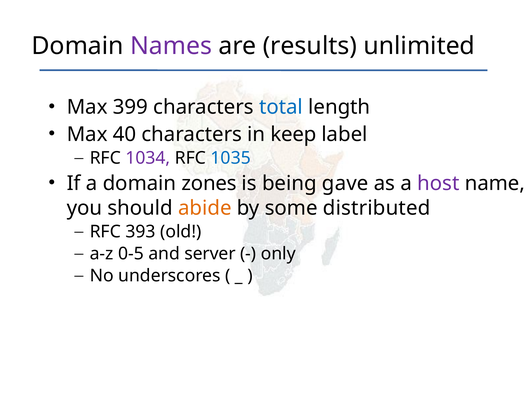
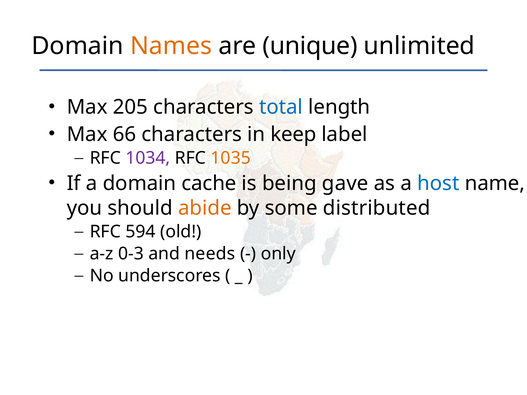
Names colour: purple -> orange (171, 46)
results: results -> unique (310, 46)
399: 399 -> 205 (130, 107)
40: 40 -> 66 (125, 135)
1035 colour: blue -> orange (231, 158)
zones: zones -> cache (209, 184)
host colour: purple -> blue (438, 184)
393: 393 -> 594 (141, 232)
0-5: 0-5 -> 0-3 (131, 254)
server: server -> needs (210, 254)
